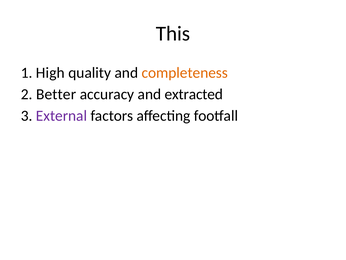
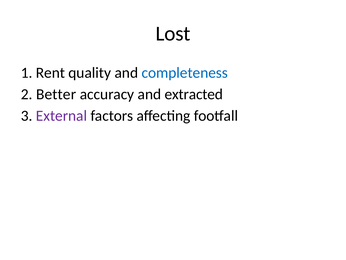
This: This -> Lost (173, 33)
High: High -> Rent (50, 73)
completeness colour: orange -> blue (185, 73)
